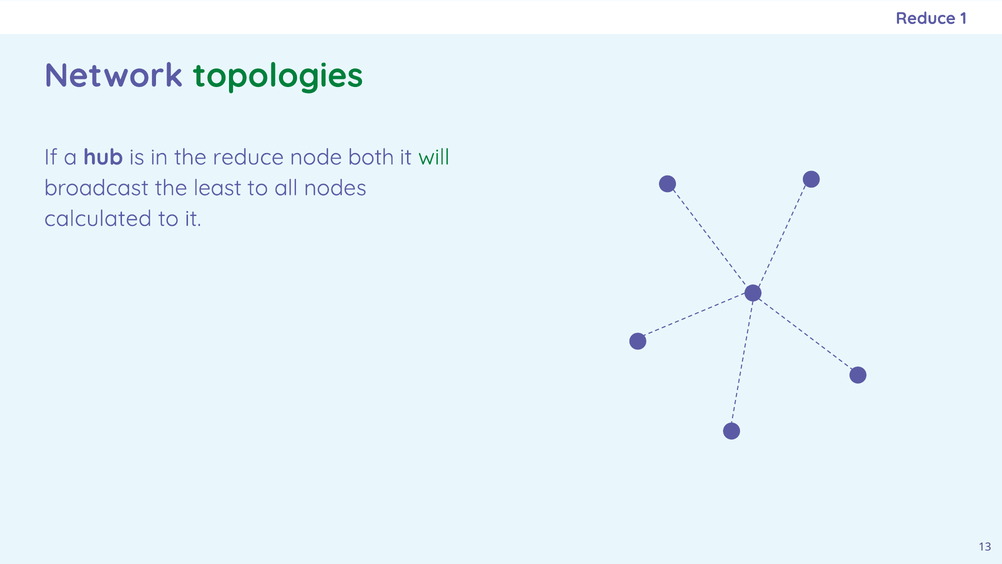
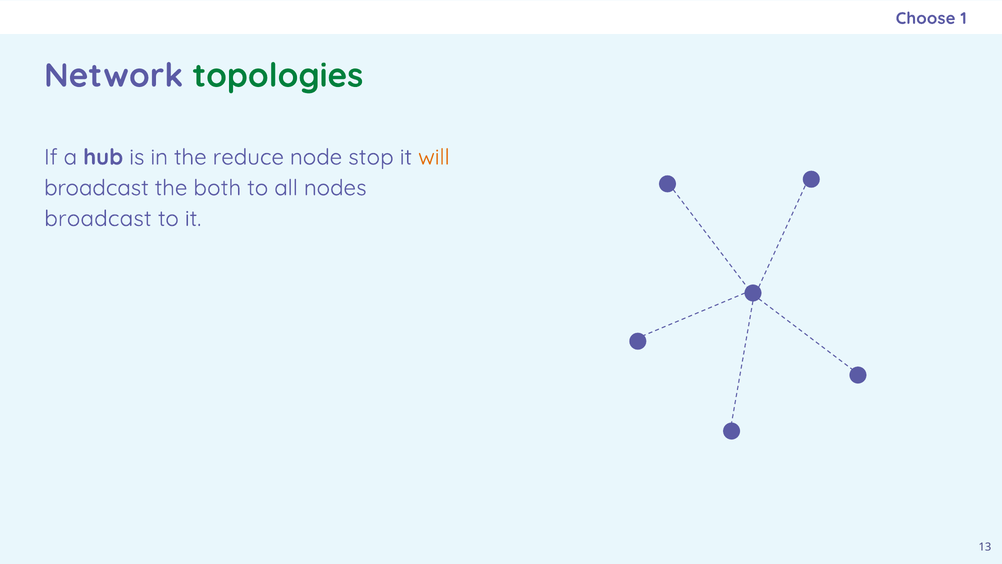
Reduce: Reduce -> Choose (926, 18)
both: both -> stop (371, 157)
will colour: green -> orange (434, 157)
least: least -> both (217, 188)
calculated: calculated -> broadcast (98, 219)
